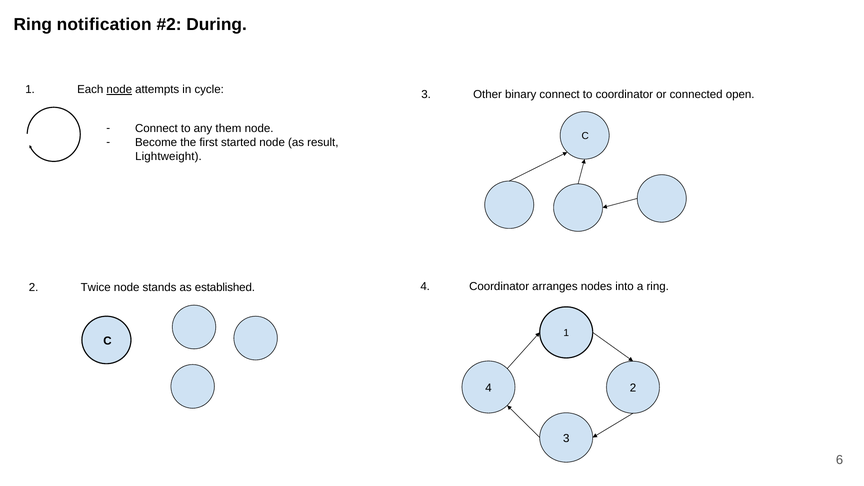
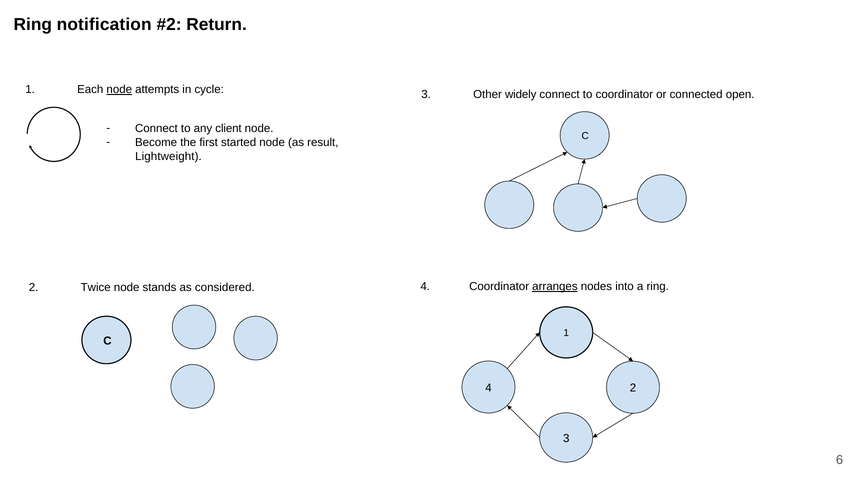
During: During -> Return (217, 24)
binary: binary -> widely (521, 94)
them: them -> client (229, 129)
arranges underline: none -> present (555, 286)
established: established -> considered (225, 287)
